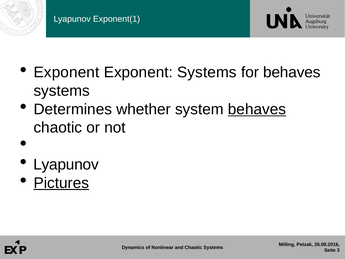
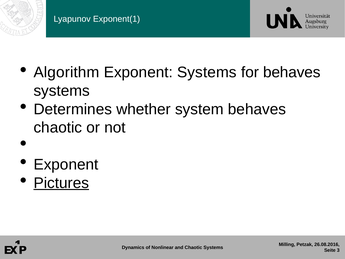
Exponent: Exponent -> Algorithm (66, 72)
behaves underline: present -> none (257, 109)
Lyapunov: Lyapunov -> Exponent (66, 164)
